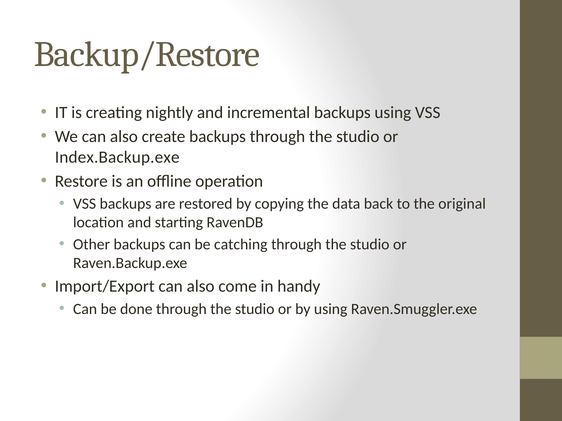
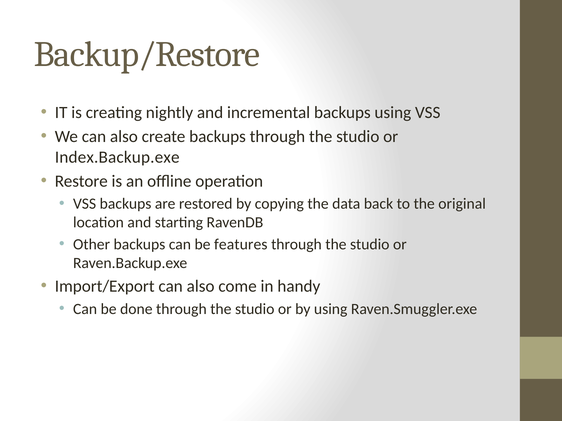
catching: catching -> features (241, 245)
